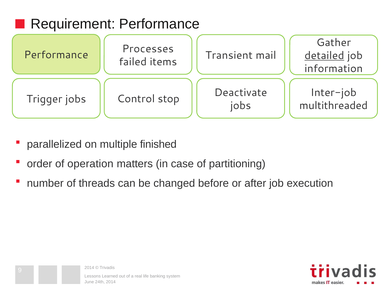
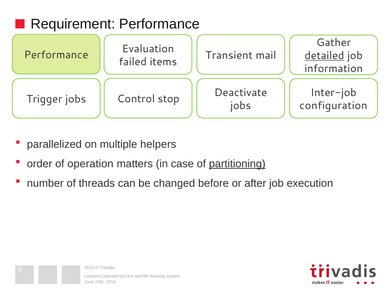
Processes: Processes -> Evaluation (148, 49)
multithreaded: multithreaded -> configuration (333, 106)
finished: finished -> helpers (158, 144)
partitioning underline: none -> present (237, 164)
